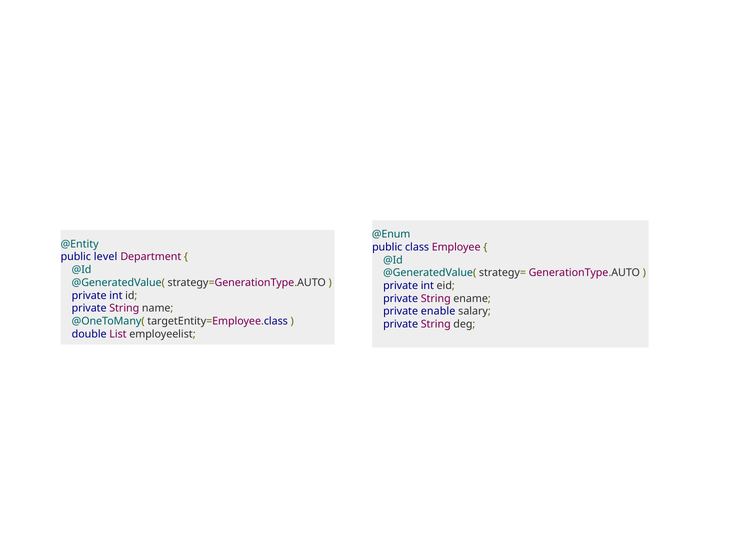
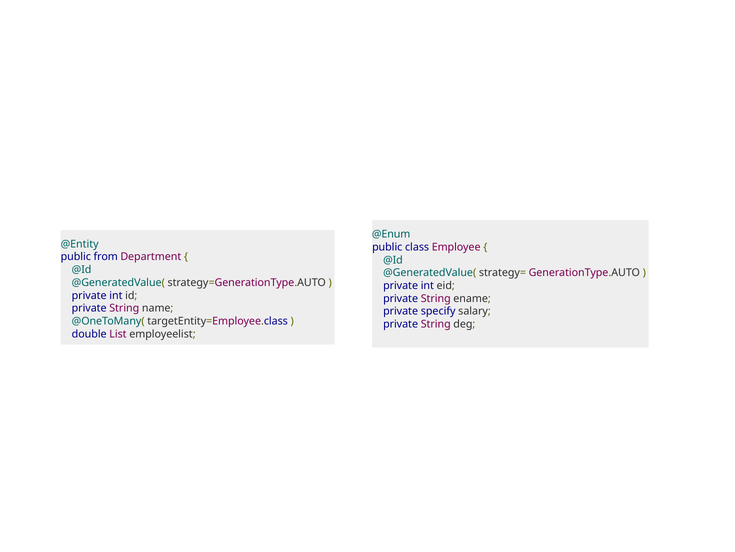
level: level -> from (106, 257)
enable: enable -> specify (438, 311)
